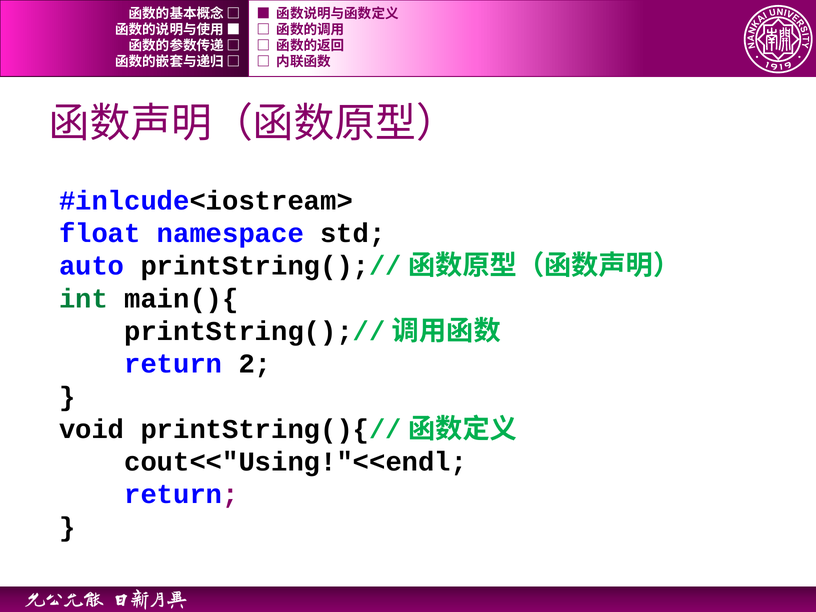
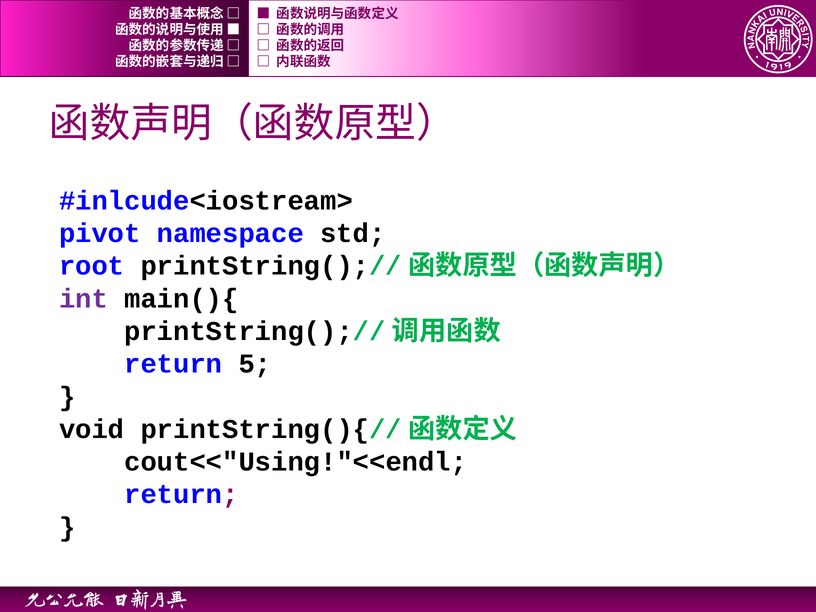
float: float -> pivot (100, 233)
auto: auto -> root (92, 266)
int colour: green -> purple (84, 299)
2: 2 -> 5 (255, 364)
